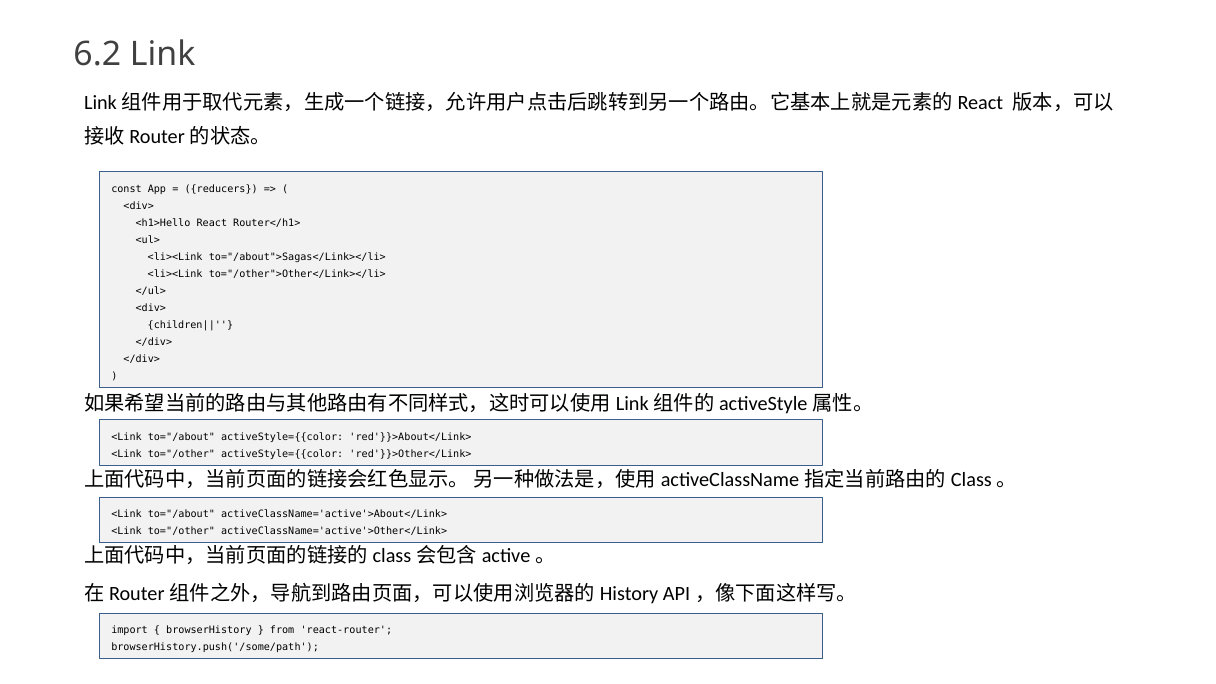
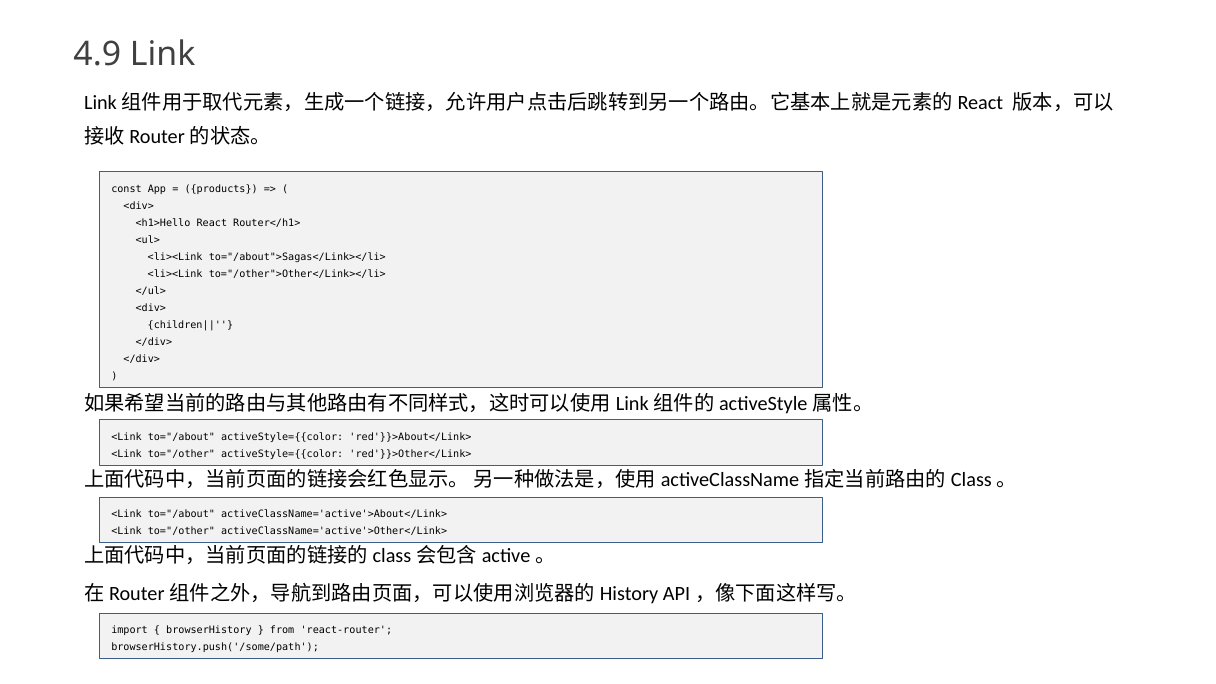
6.2: 6.2 -> 4.9 (97, 55)
reducers: reducers -> products (221, 189)
